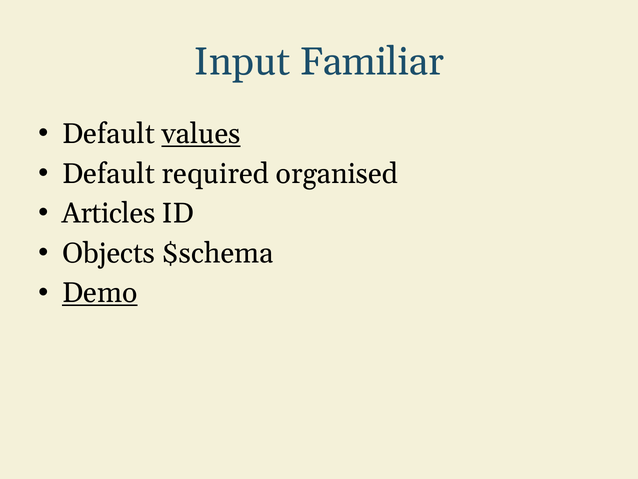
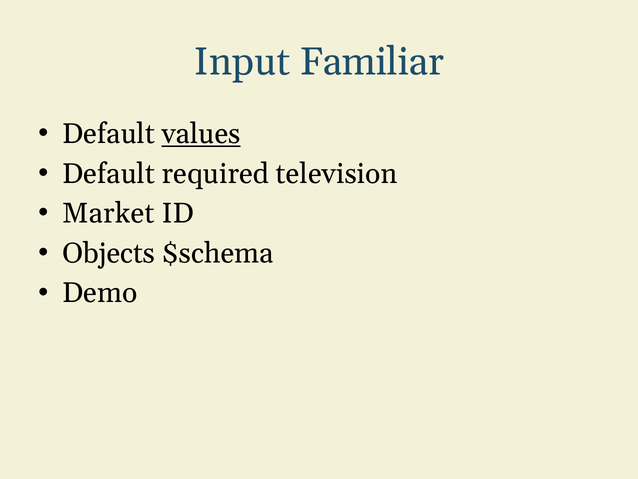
organised: organised -> television (337, 174)
Articles: Articles -> Market (108, 213)
Demo underline: present -> none (100, 293)
